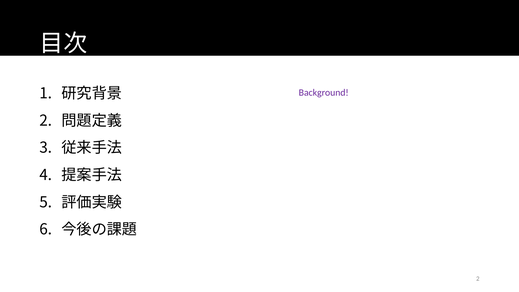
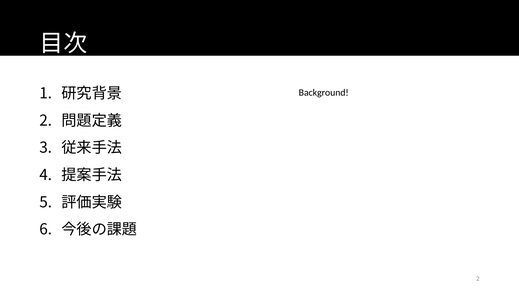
Background colour: purple -> black (324, 93)
